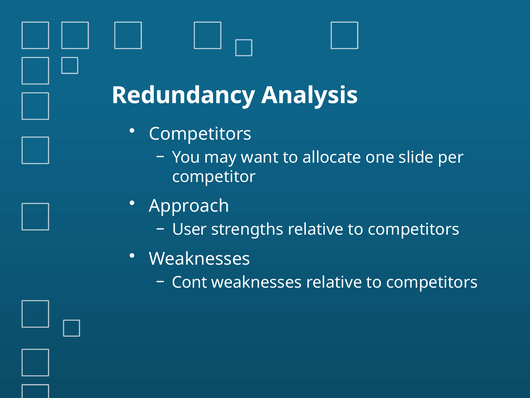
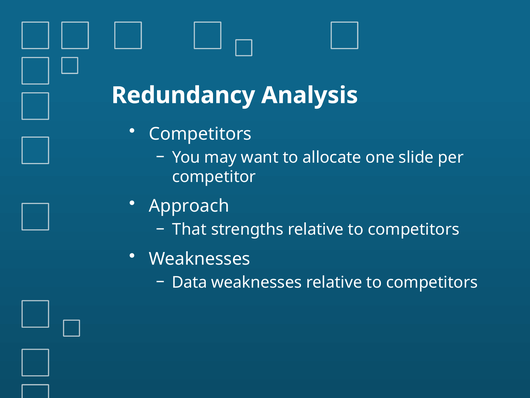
User: User -> That (189, 229)
Cont: Cont -> Data (190, 282)
